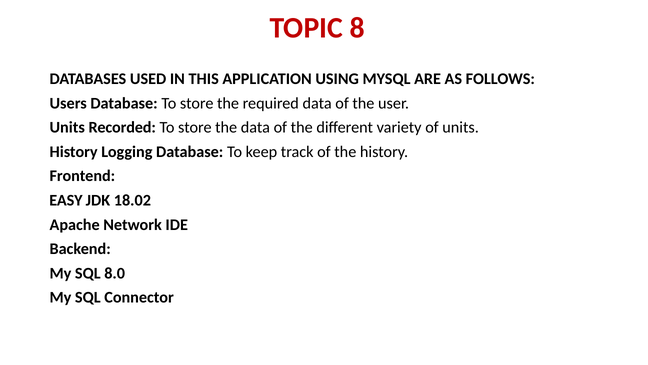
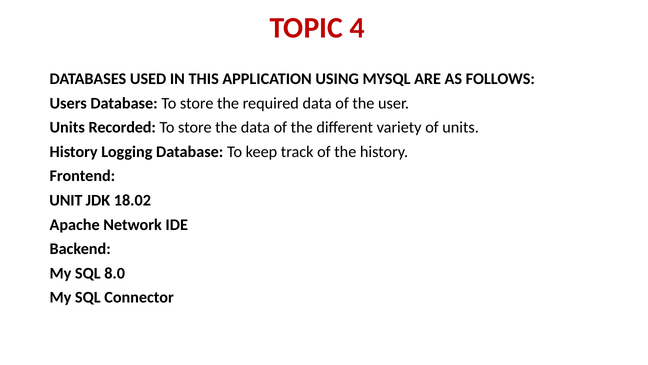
8: 8 -> 4 (357, 28)
EASY: EASY -> UNIT (66, 200)
